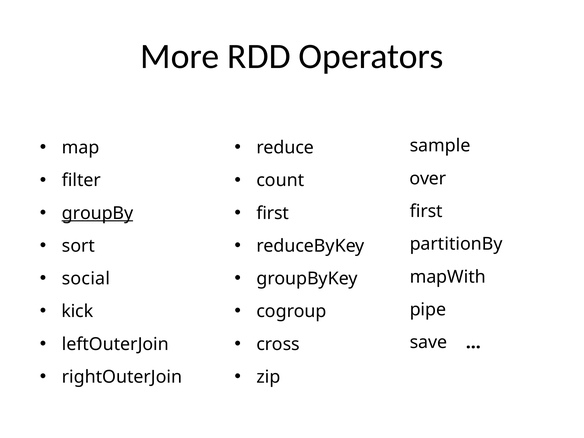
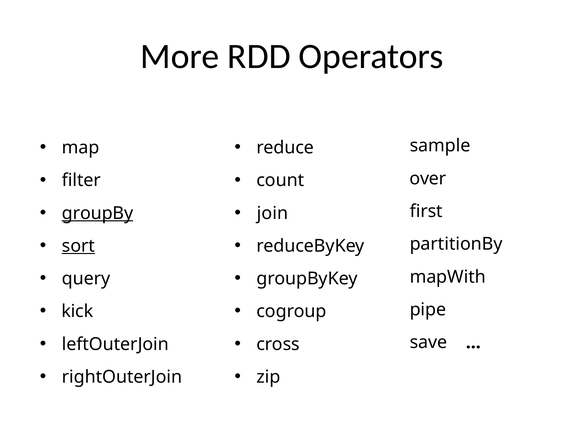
first: first -> join (273, 213)
sort underline: none -> present (78, 246)
social: social -> query (86, 279)
